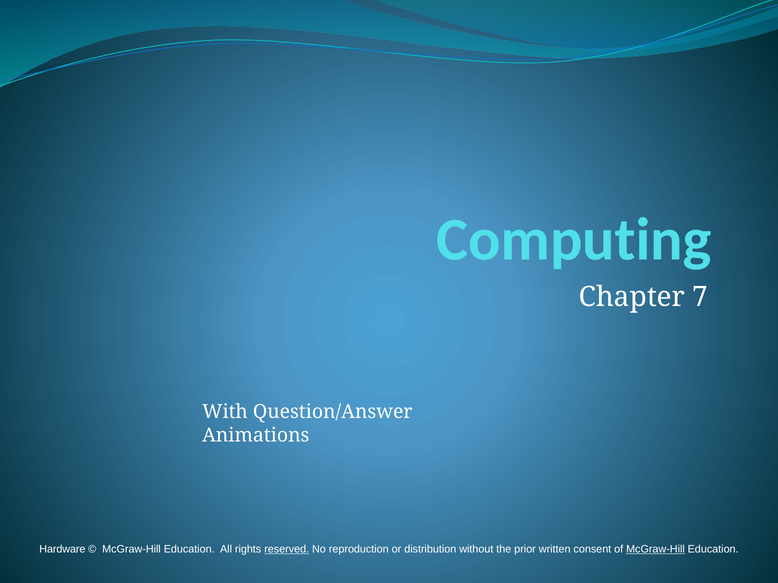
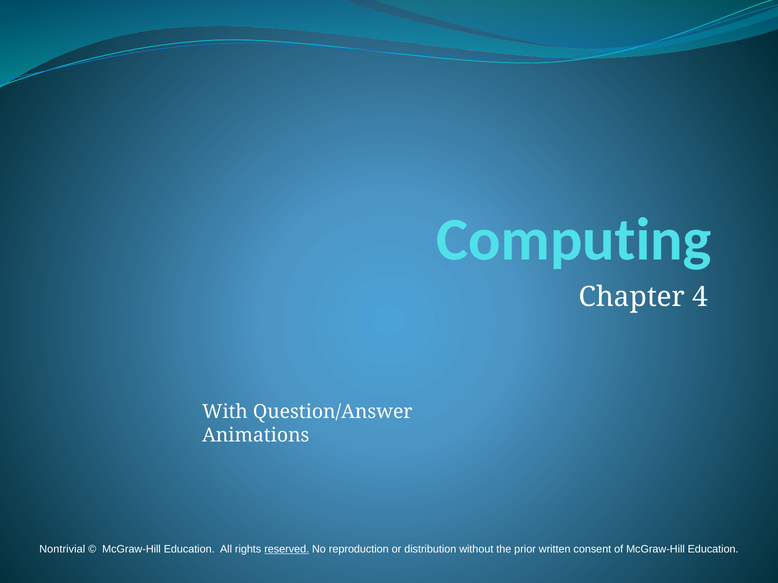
7: 7 -> 4 (700, 297)
Hardware: Hardware -> Nontrivial (62, 550)
McGraw-Hill underline: present -> none (655, 550)
